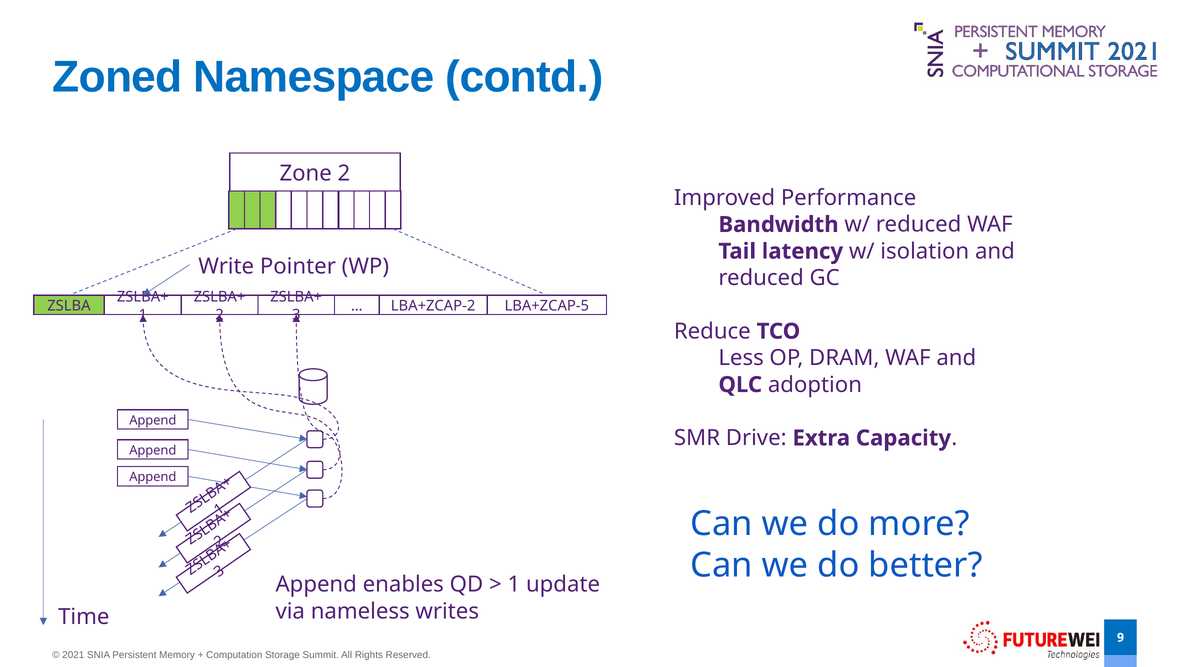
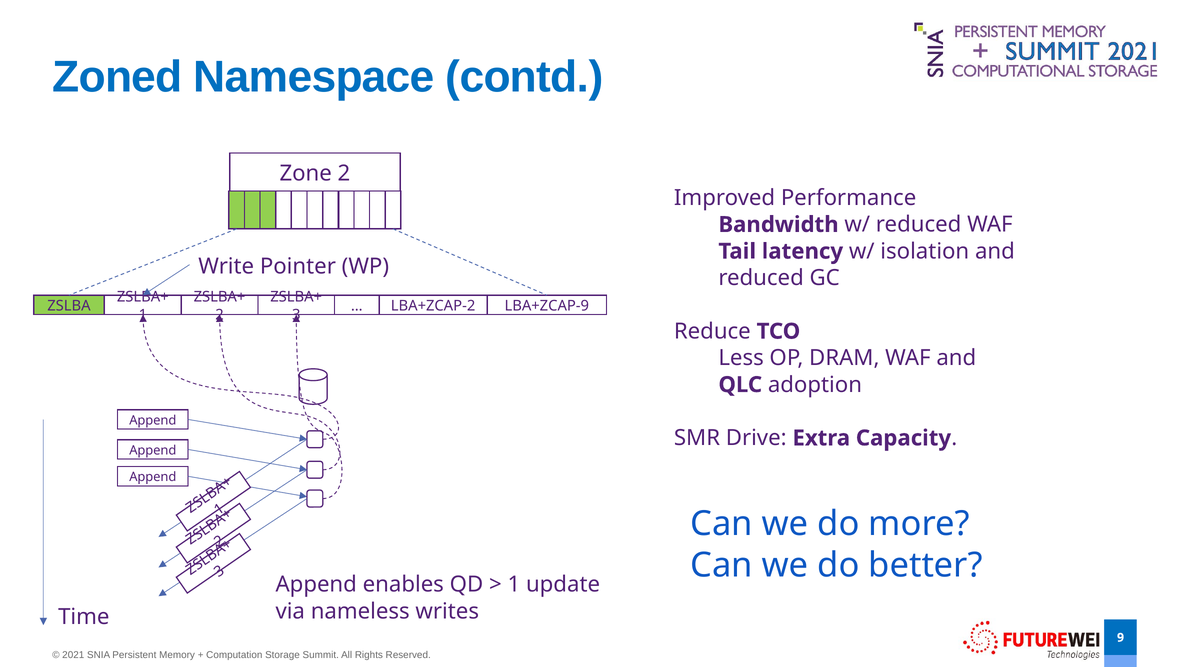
LBA+ZCAP-5: LBA+ZCAP-5 -> LBA+ZCAP-9 (547, 306)
